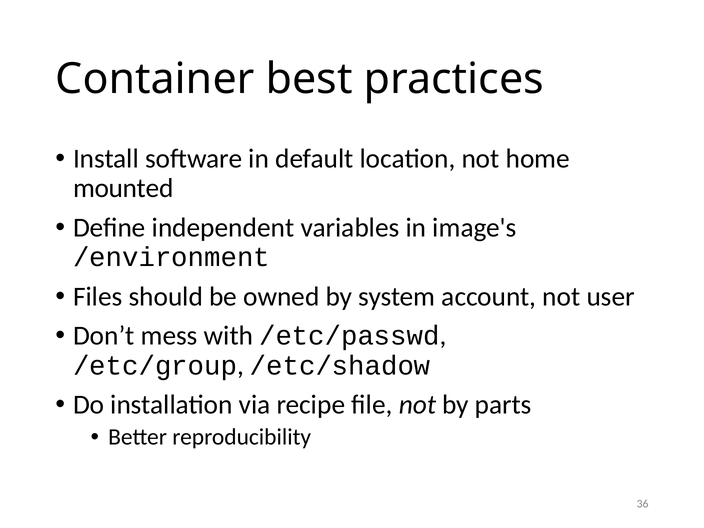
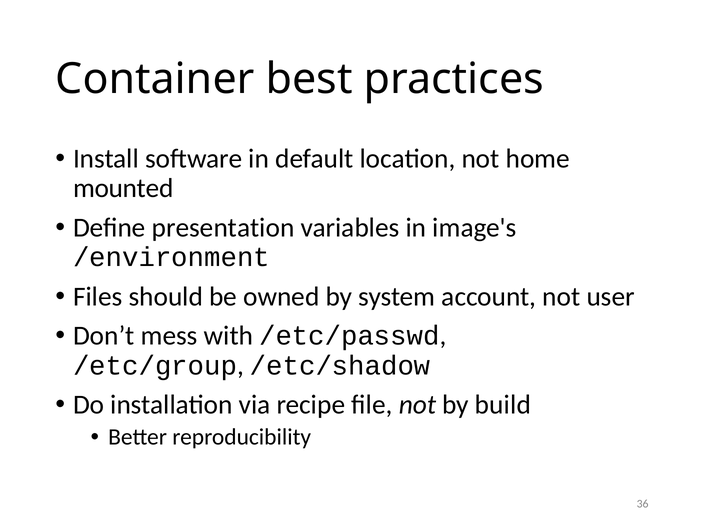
independent: independent -> presentation (223, 228)
parts: parts -> build (503, 405)
